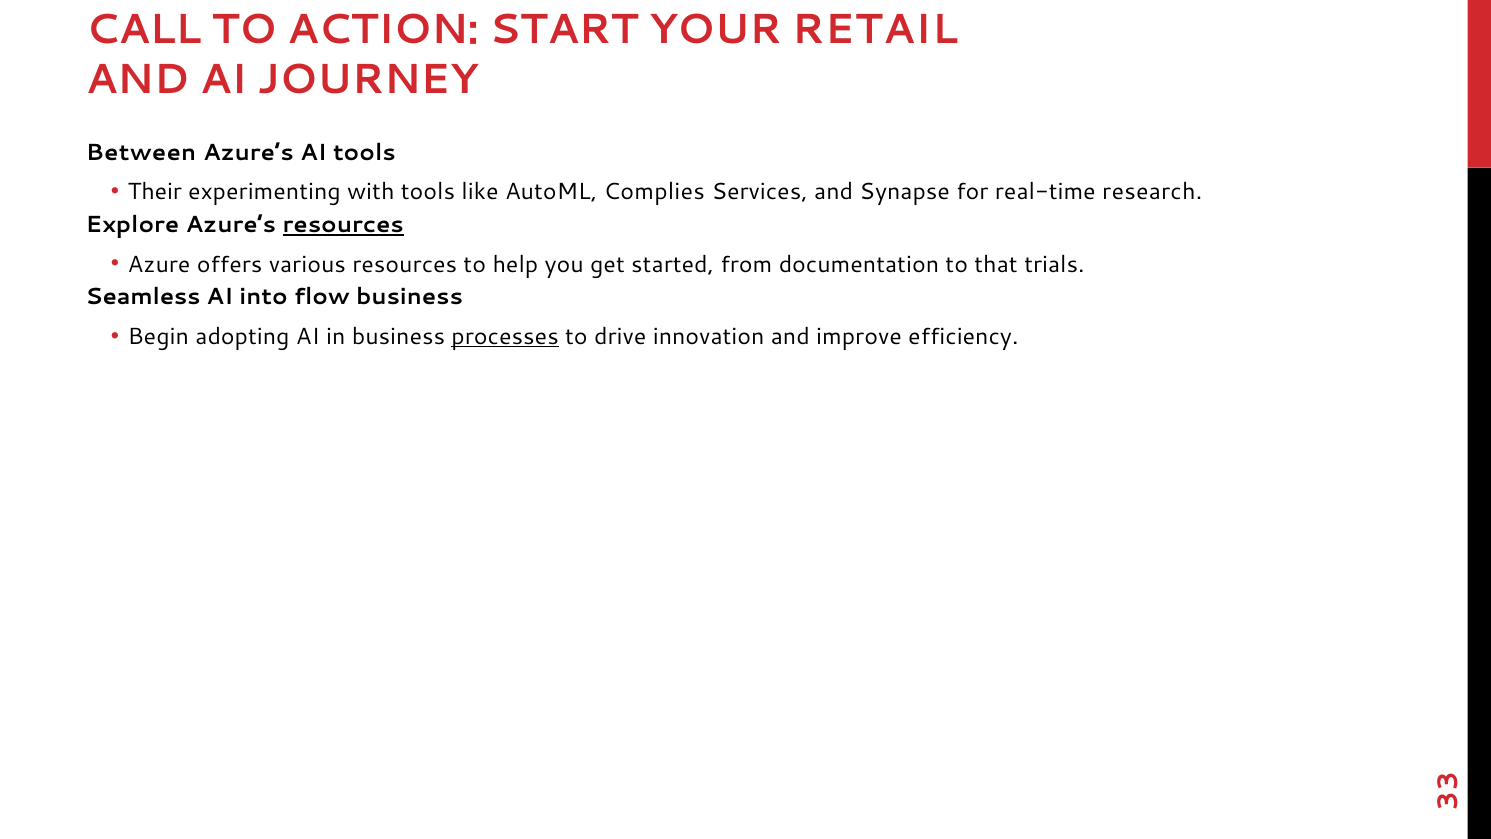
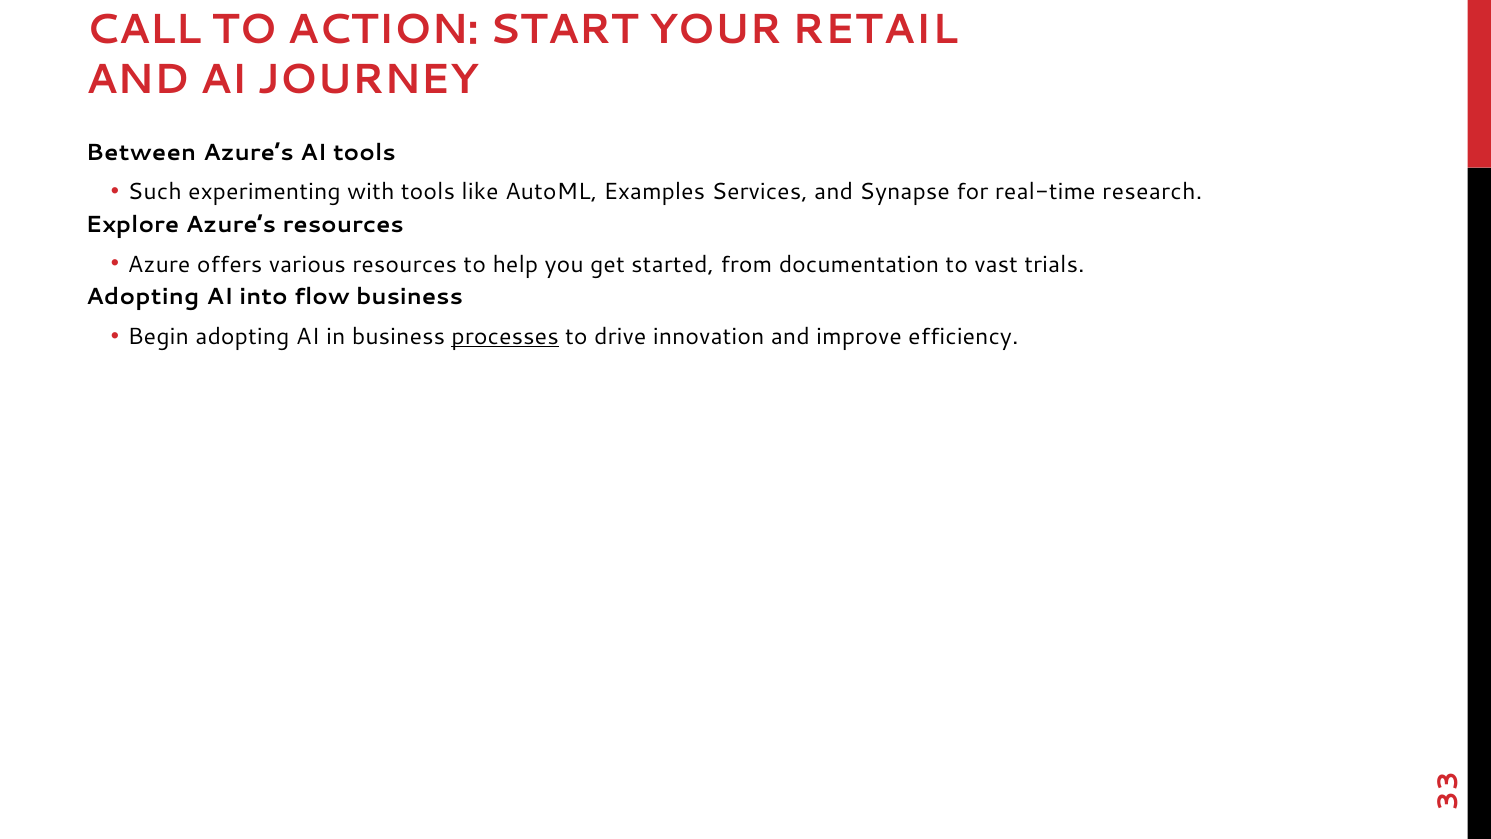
Their: Their -> Such (155, 192)
Complies: Complies -> Examples (654, 192)
resources underline: present -> none (343, 225)
that: that -> vast (996, 264)
Seamless: Seamless -> Adopting (143, 297)
